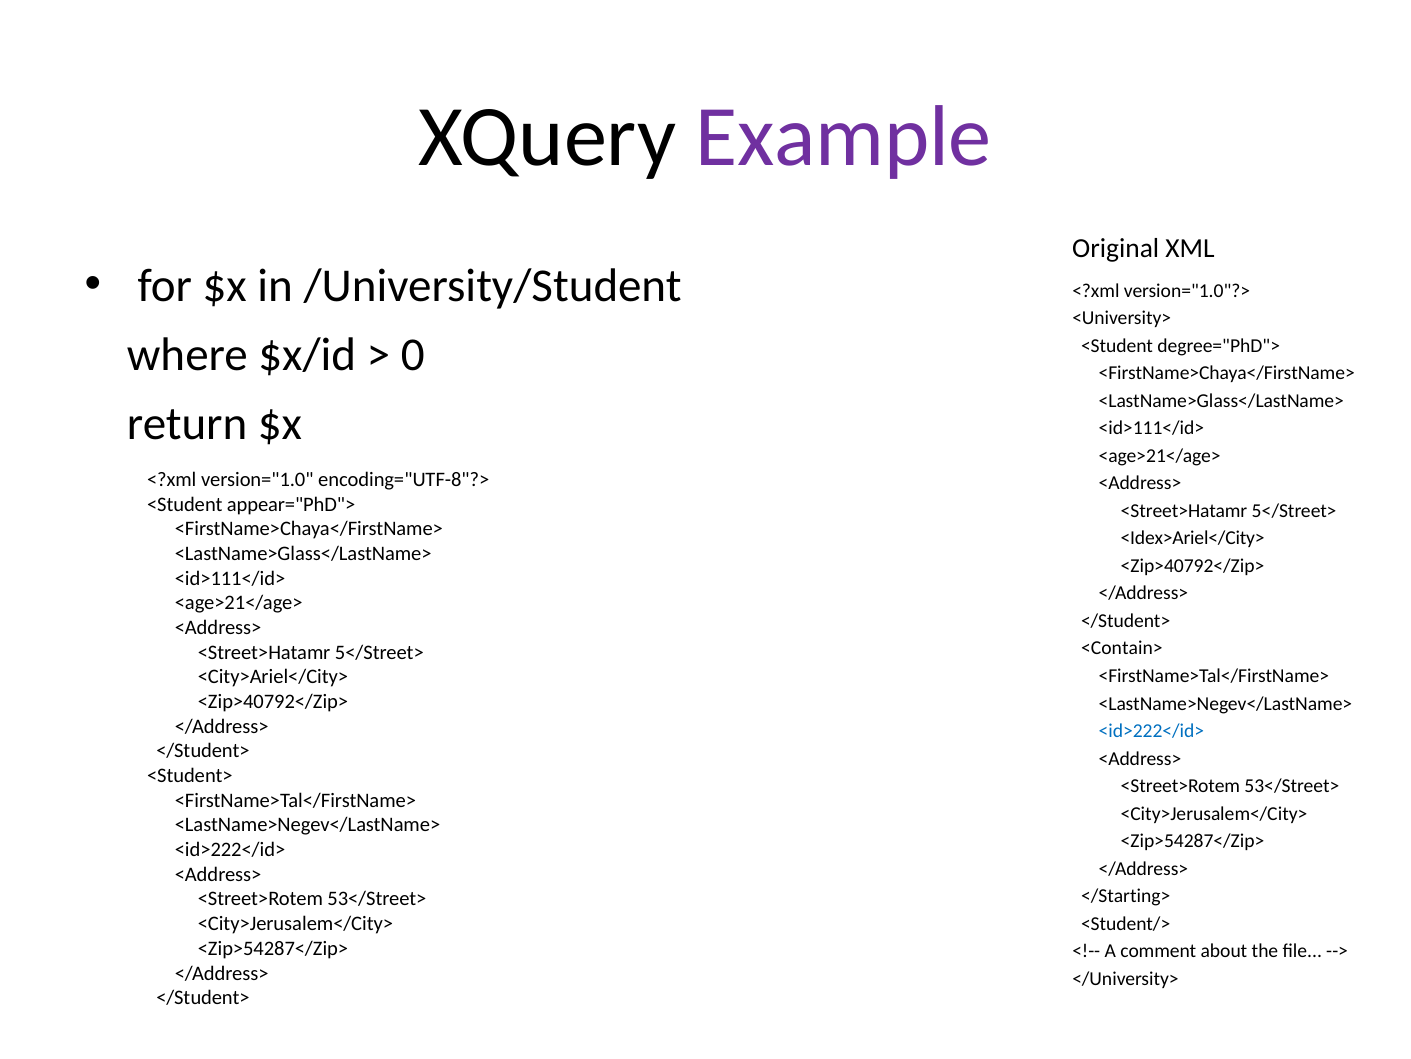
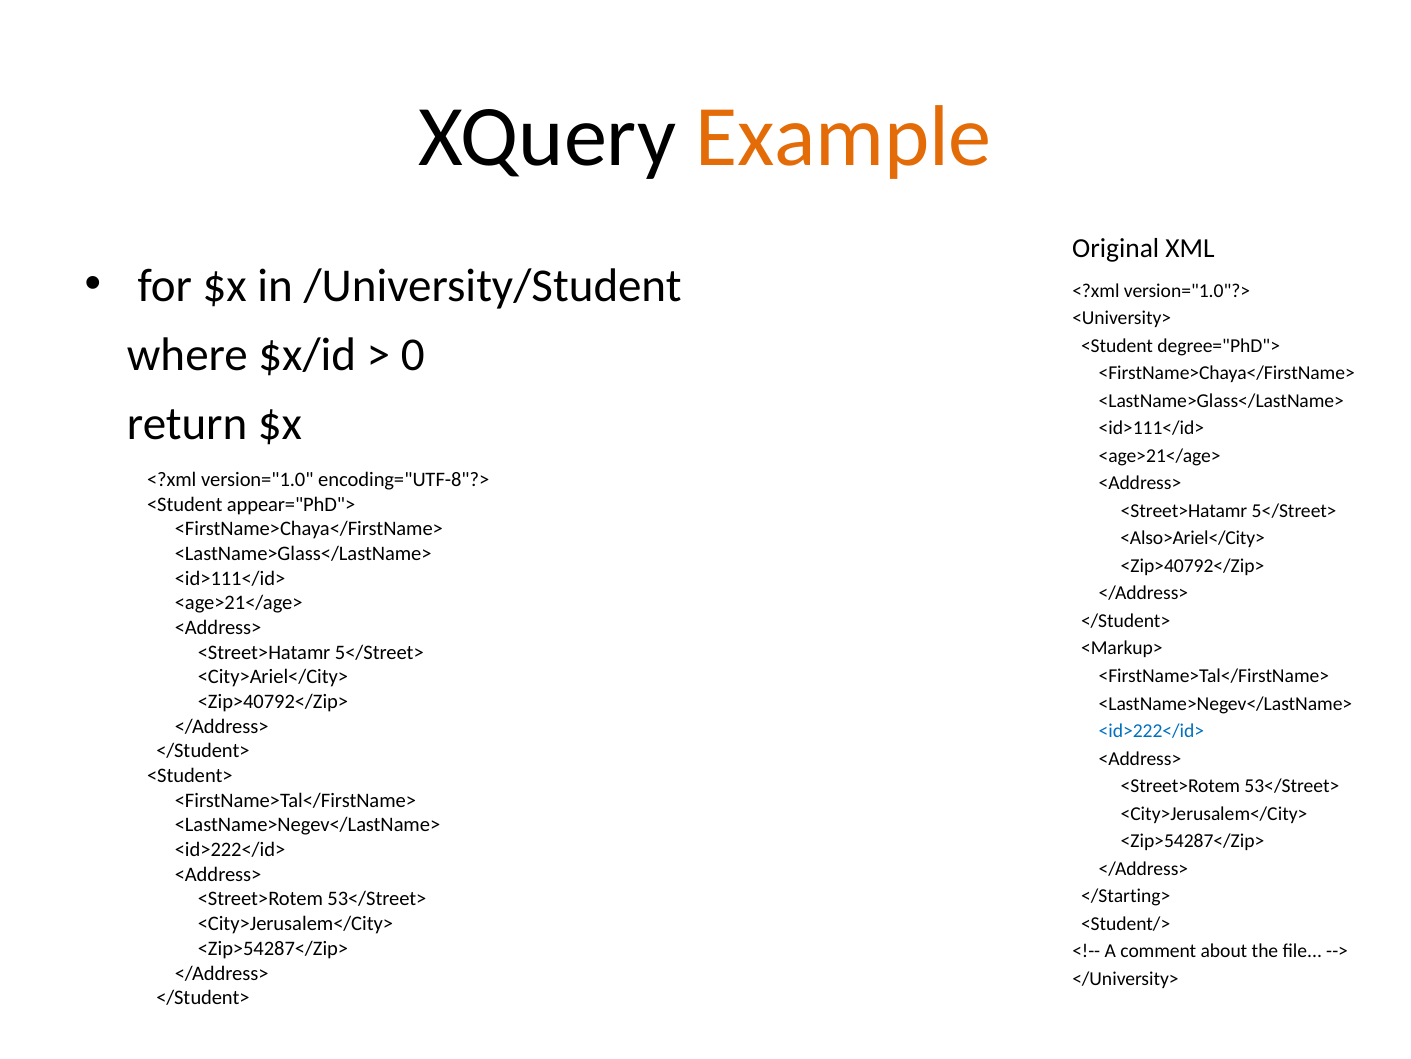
Example colour: purple -> orange (844, 137)
<Idex>Ariel</City>: <Idex>Ariel</City> -> <Also>Ariel</City> (1193, 538)
<Contain>: <Contain> -> <Markup> (1122, 648)
